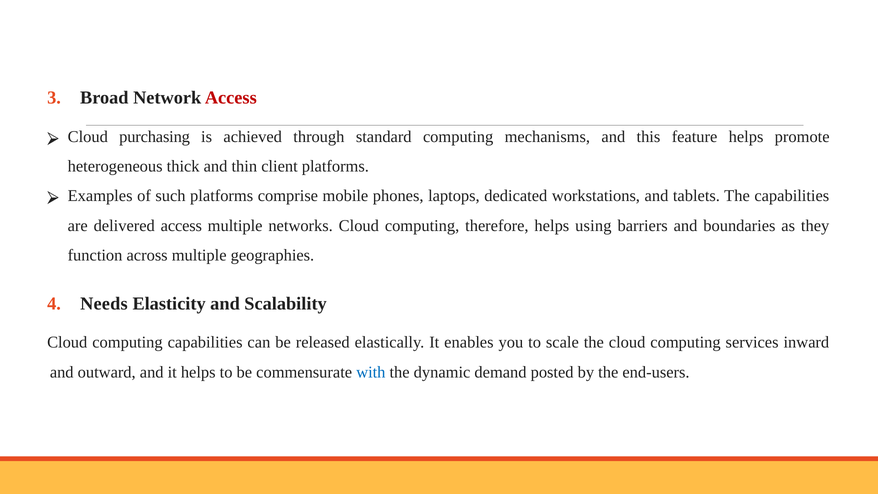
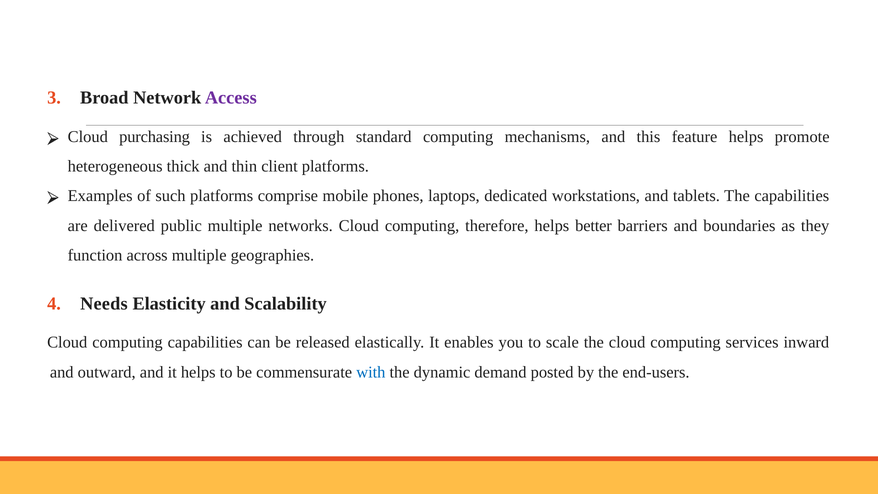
Access colour: red -> purple (231, 98)
delivered access: access -> public (181, 226)
using: using -> better (594, 226)
